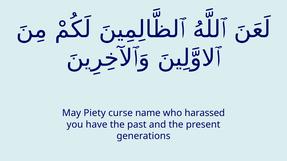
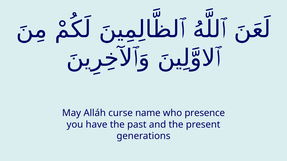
Piety: Piety -> Alláh (95, 113)
harassed: harassed -> presence (205, 113)
